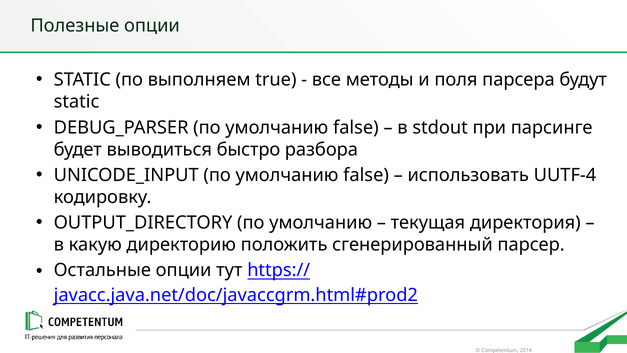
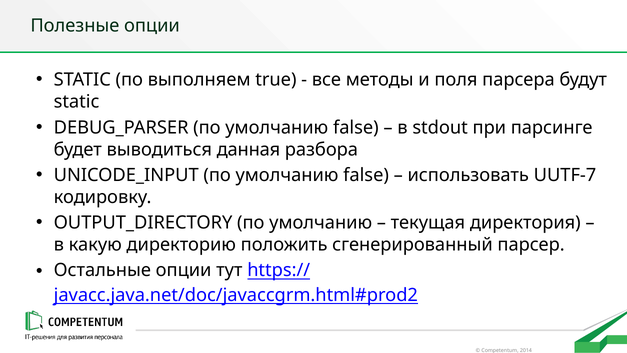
быстро: быстро -> данная (248, 149)
UUTF-4: UUTF-4 -> UUTF-7 (565, 175)
